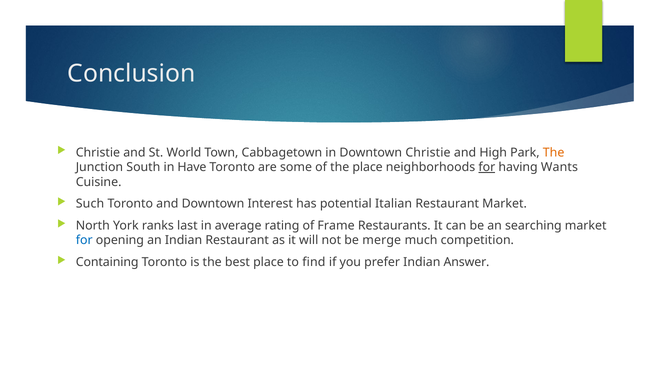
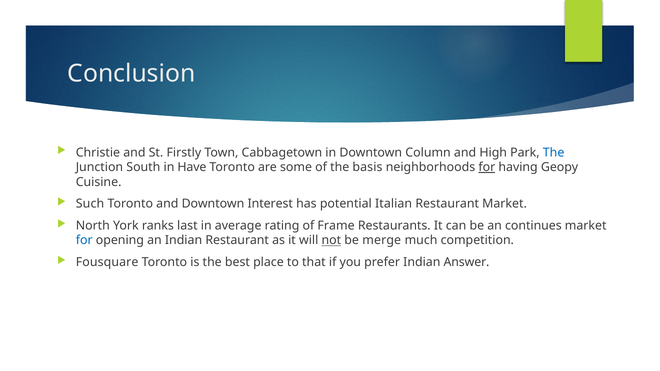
World: World -> Firstly (184, 153)
Downtown Christie: Christie -> Column (428, 153)
The colour: orange -> blue (554, 153)
the place: place -> basis (367, 167)
Wants: Wants -> Geopy (560, 167)
searching: searching -> continues (533, 226)
not underline: none -> present (331, 241)
Containing: Containing -> Fousquare (107, 262)
find: find -> that (314, 262)
